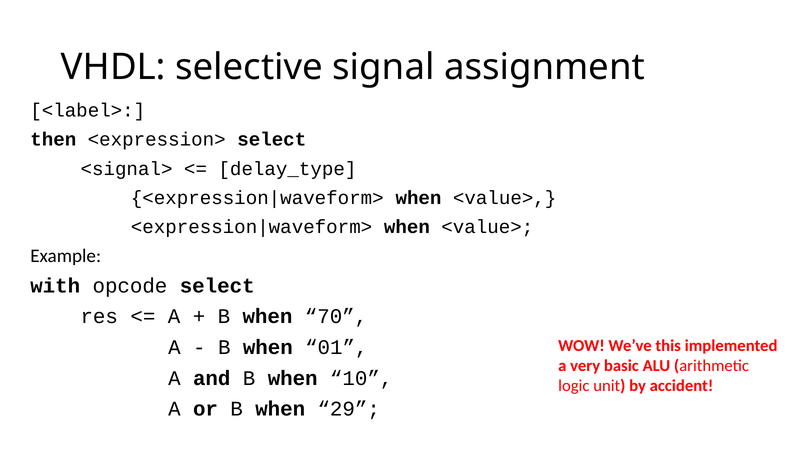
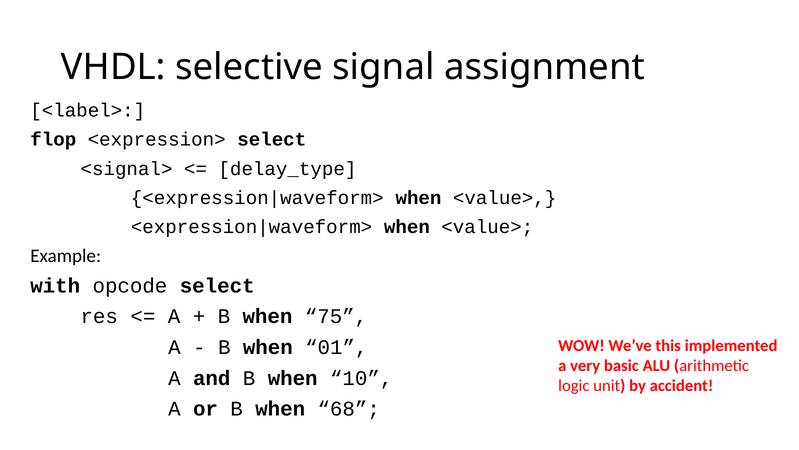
then: then -> flop (53, 139)
70: 70 -> 75 (336, 316)
29: 29 -> 68 (349, 408)
